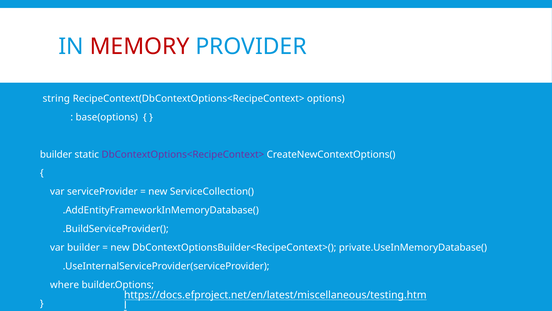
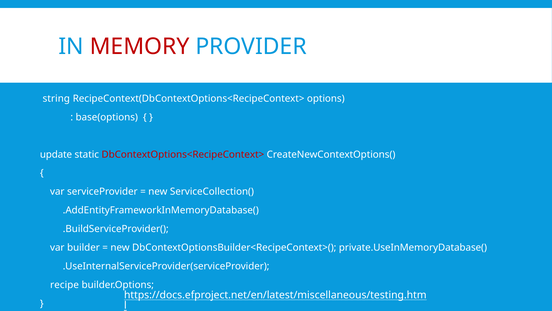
builder: builder -> update (56, 154)
DbContextOptions<RecipeContext> colour: purple -> red (183, 154)
where: where -> recipe (65, 284)
